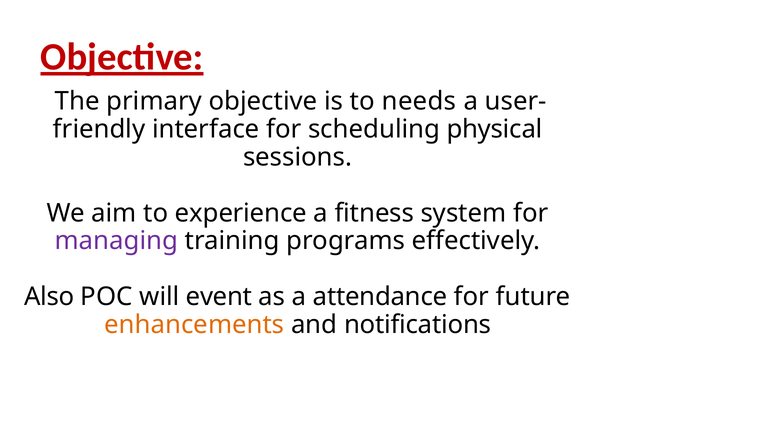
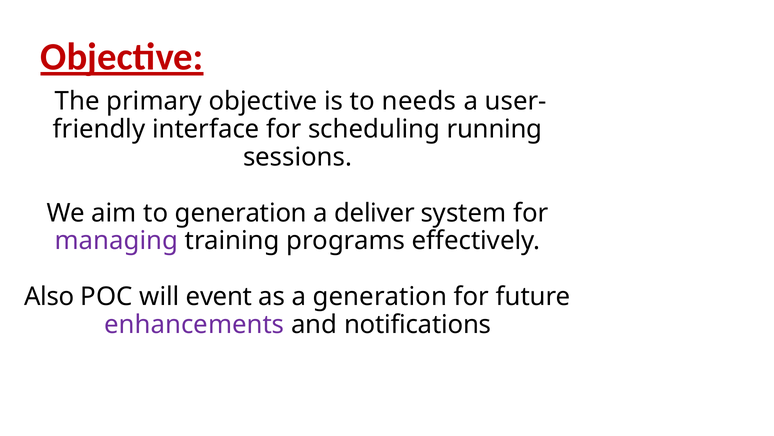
physical: physical -> running (495, 129)
to experience: experience -> generation (241, 213)
fitness: fitness -> deliver (374, 213)
a attendance: attendance -> generation (380, 296)
enhancements colour: orange -> purple (194, 324)
